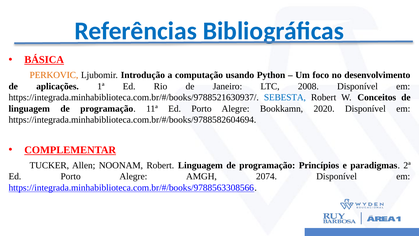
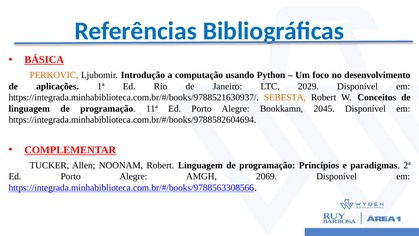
2008: 2008 -> 2029 (308, 86)
SEBESTA colour: blue -> orange (285, 97)
2020: 2020 -> 2045 (324, 108)
2074: 2074 -> 2069 (267, 176)
